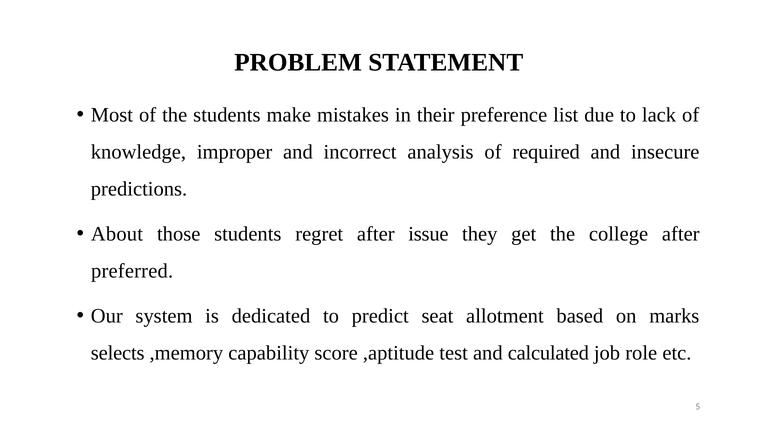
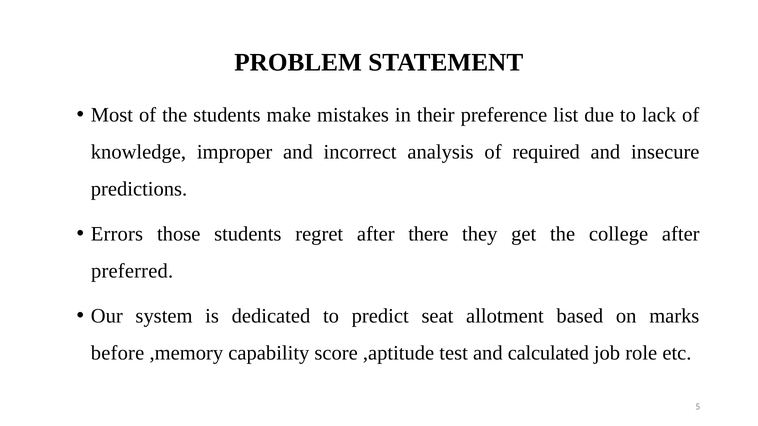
About: About -> Errors (117, 234)
issue: issue -> there (428, 234)
selects: selects -> before (118, 353)
